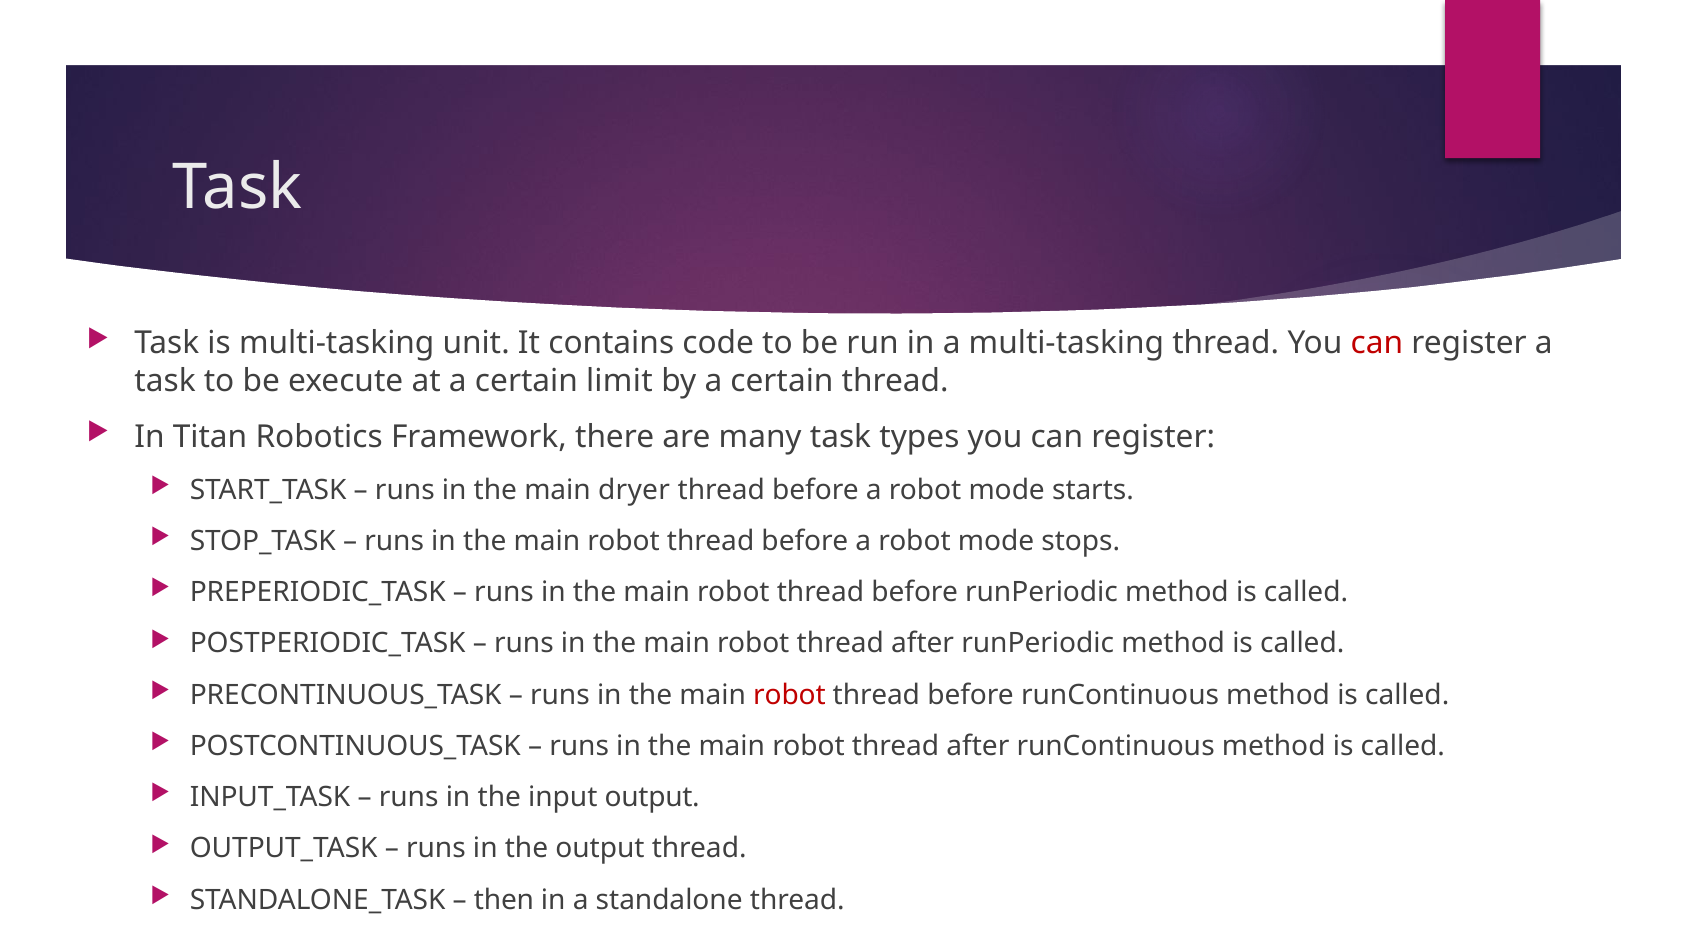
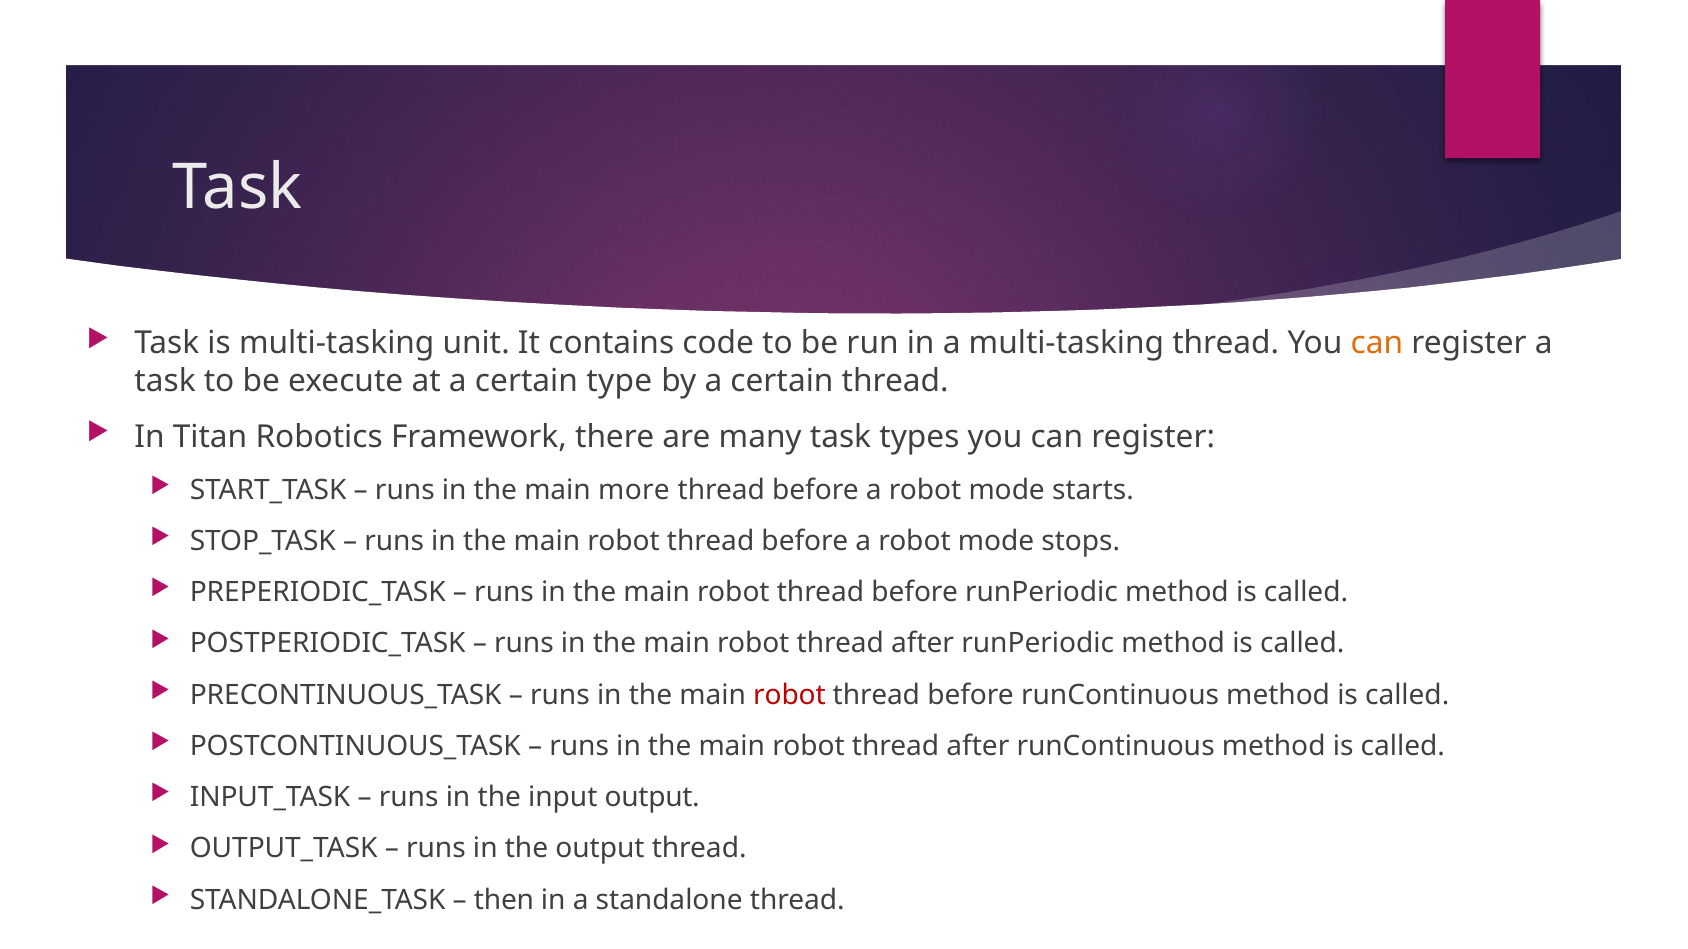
can colour: red -> orange (1377, 343)
limit: limit -> type (619, 381)
dryer: dryer -> more (634, 490)
